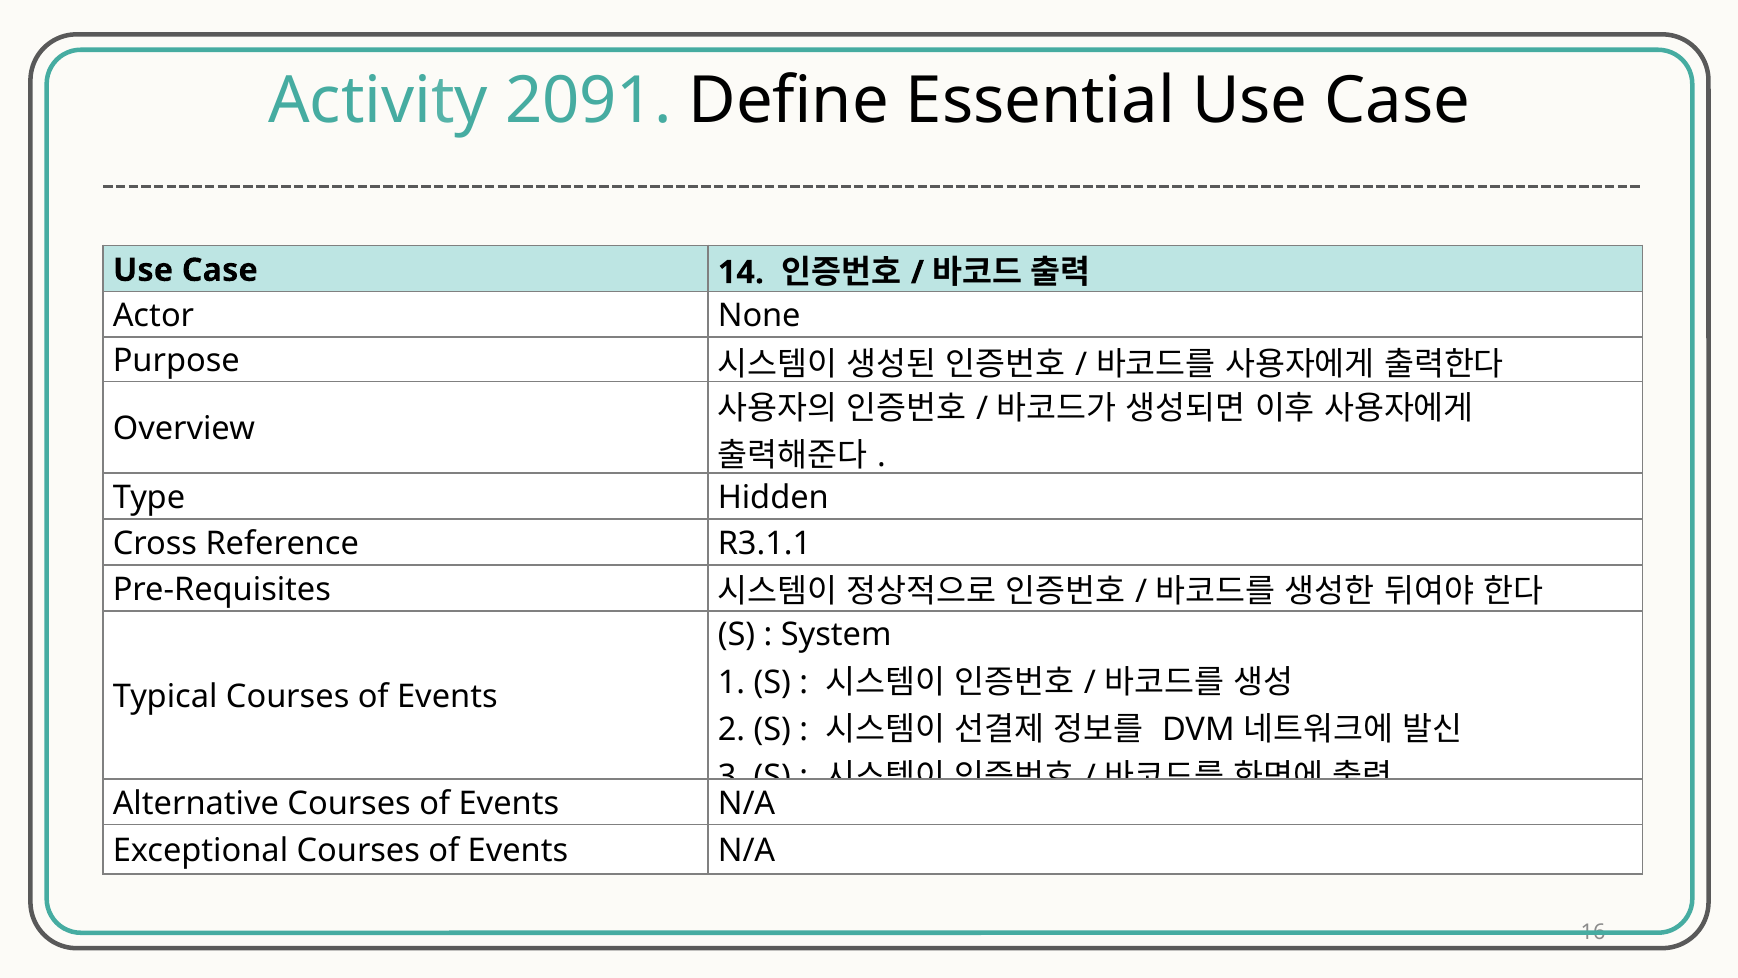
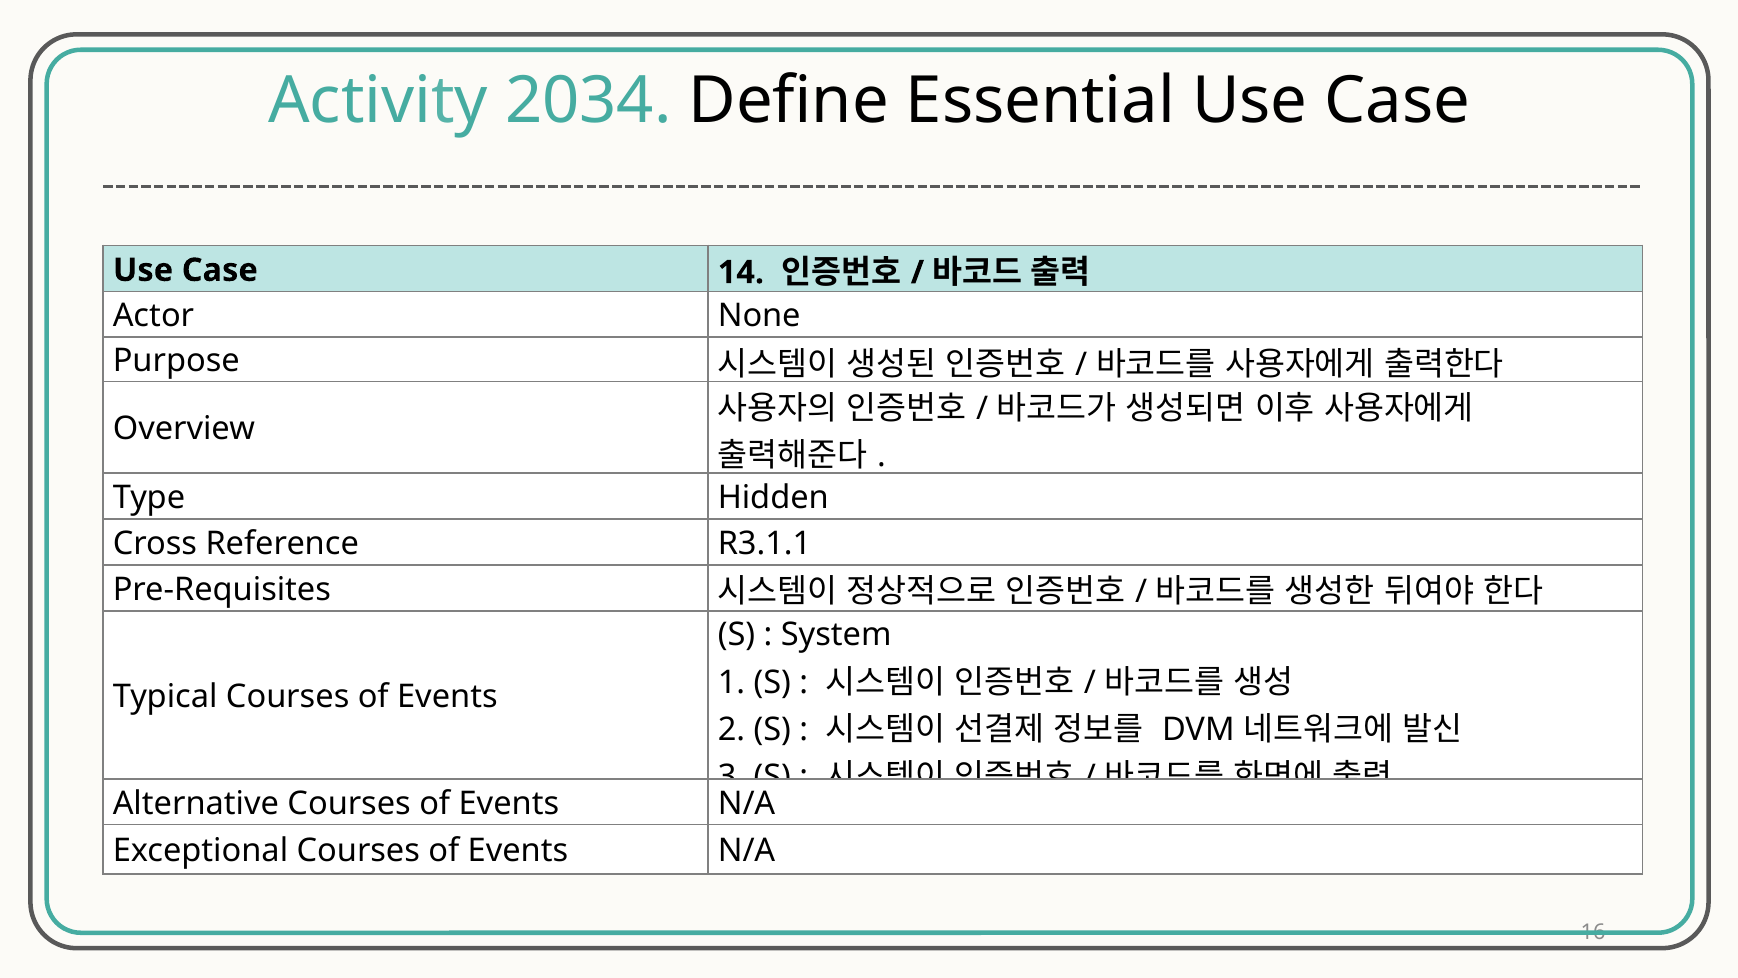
2091: 2091 -> 2034 (588, 101)
